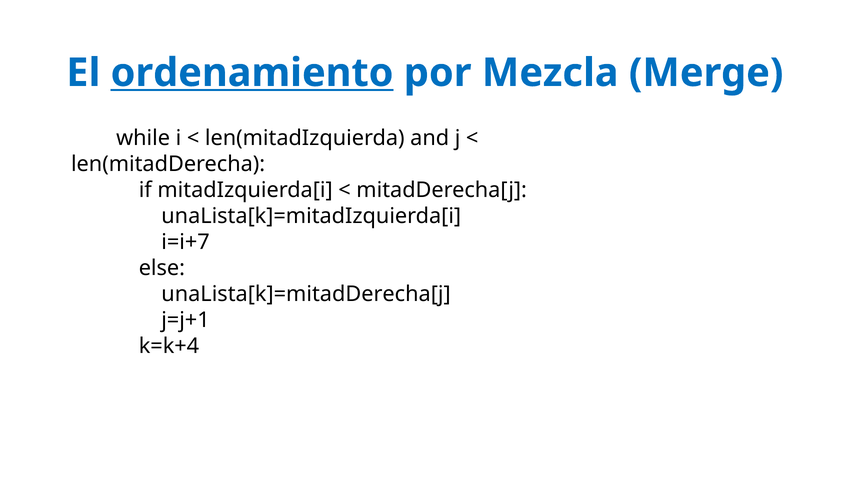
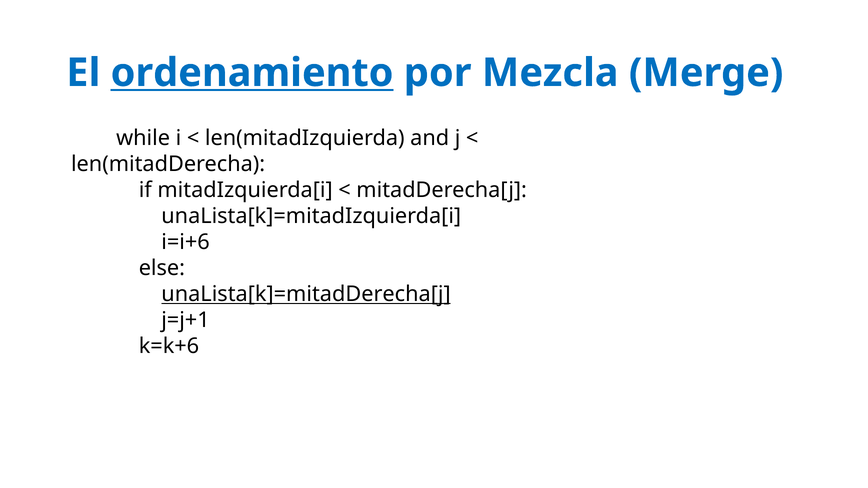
i=i+7: i=i+7 -> i=i+6 (186, 242)
unaLista[k]=mitadDerecha[j underline: none -> present (306, 294)
k=k+4: k=k+4 -> k=k+6 (169, 346)
